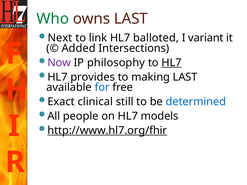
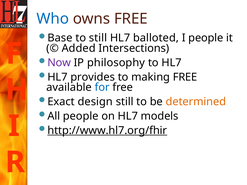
Who colour: green -> blue (53, 19)
owns LAST: LAST -> FREE (131, 19)
Next: Next -> Base (60, 38)
to link: link -> still (98, 38)
I variant: variant -> people (206, 38)
HL7 underline: present -> none (172, 63)
making LAST: LAST -> FREE (185, 77)
clinical: clinical -> design (95, 102)
determined colour: blue -> orange (196, 102)
